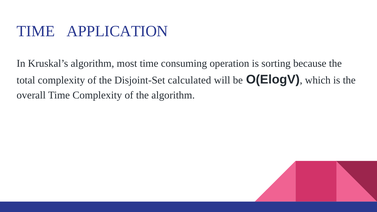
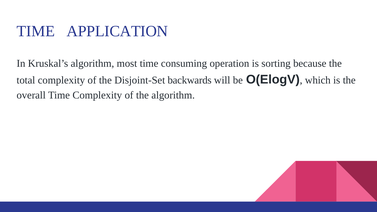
calculated: calculated -> backwards (190, 80)
